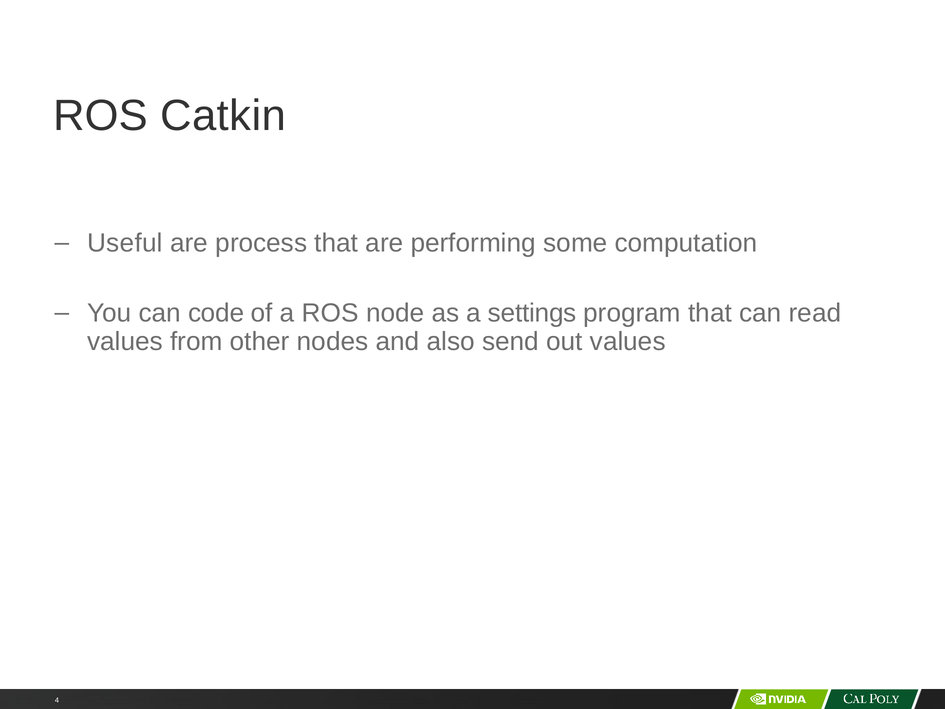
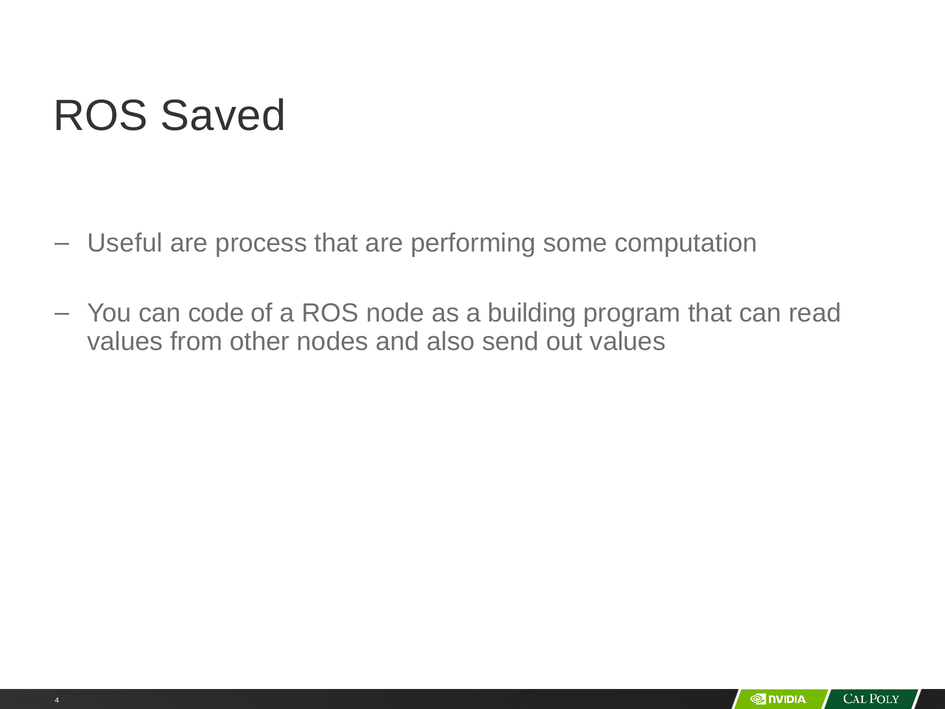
Catkin: Catkin -> Saved (223, 116)
settings: settings -> building (532, 313)
